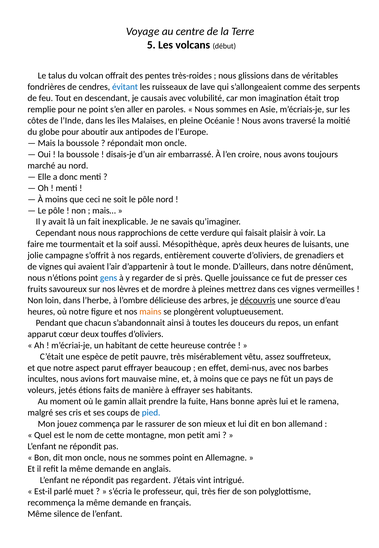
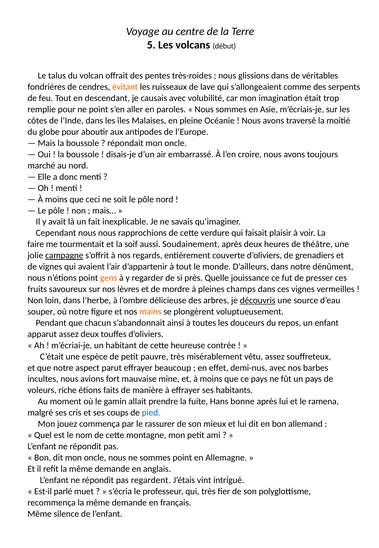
évitant colour: blue -> orange (125, 87)
Mésopithèque: Mésopithèque -> Soudainement (191, 244)
luisants: luisants -> théâtre (318, 244)
campagne underline: none -> present (64, 255)
gens colour: blue -> orange (109, 278)
mettrez: mettrez -> champs (241, 289)
heures: heures -> souper (41, 311)
apparut cœur: cœur -> assez (69, 334)
jetés: jetés -> riche (68, 390)
